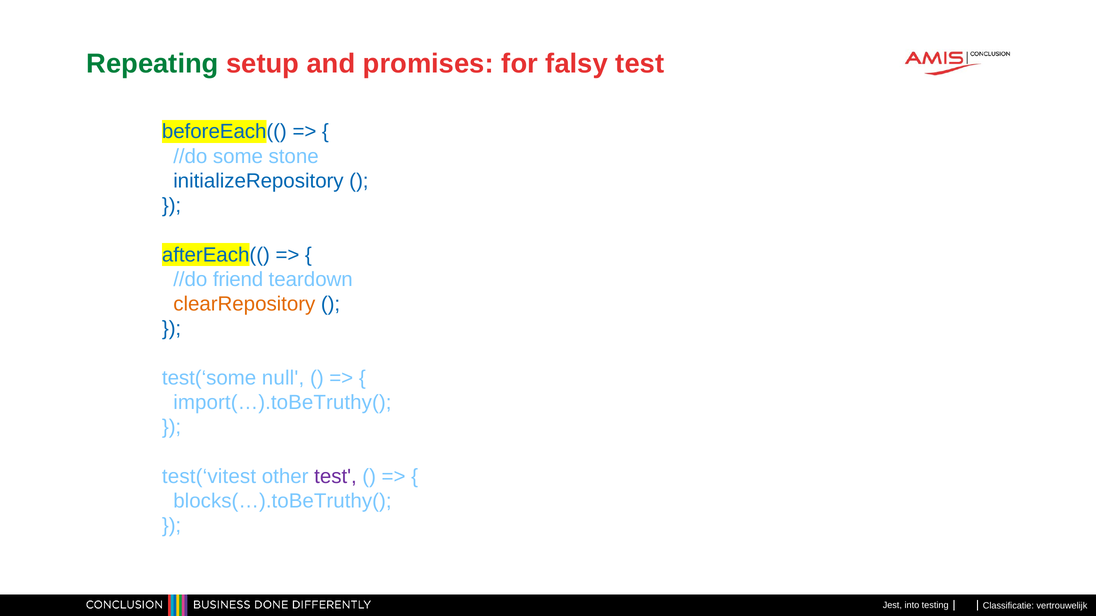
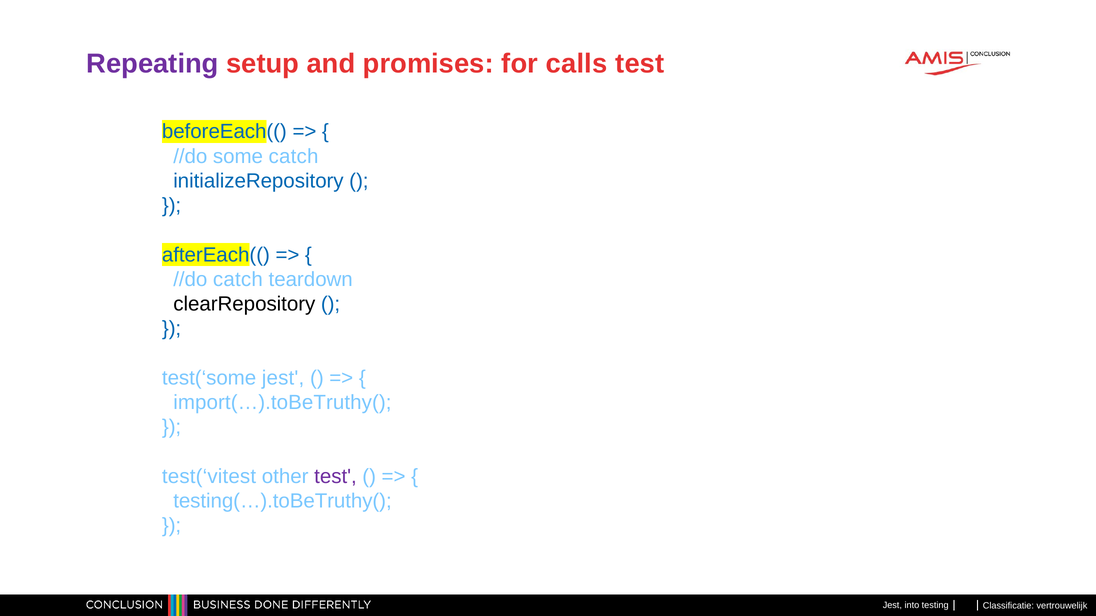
Repeating colour: green -> purple (152, 64)
falsy: falsy -> calls (577, 64)
some stone: stone -> catch (294, 156)
//do friend: friend -> catch (238, 280)
clearRepository colour: orange -> black (244, 304)
test(‘some null: null -> jest (283, 378)
blocks(…).toBeTruthy(: blocks(…).toBeTruthy( -> testing(…).toBeTruthy( (282, 501)
